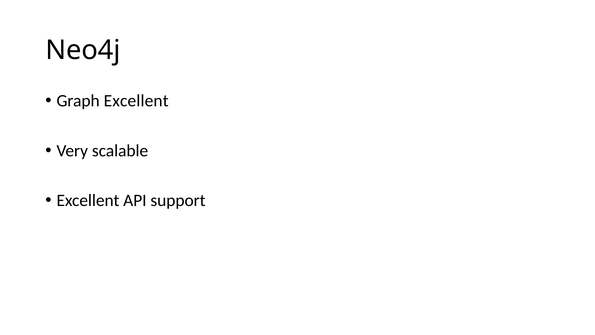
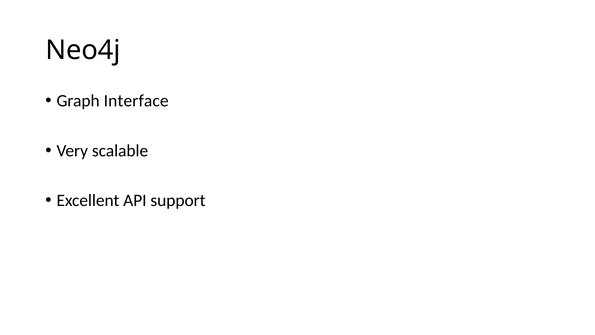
Graph Excellent: Excellent -> Interface (136, 101)
